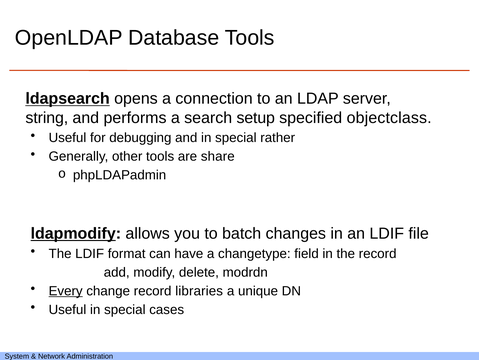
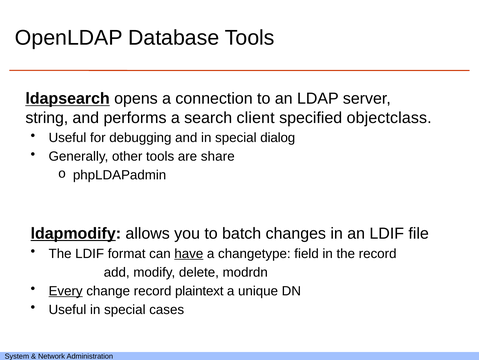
setup: setup -> client (256, 118)
rather: rather -> dialog (278, 138)
have underline: none -> present (189, 253)
libraries: libraries -> plaintext (199, 290)
